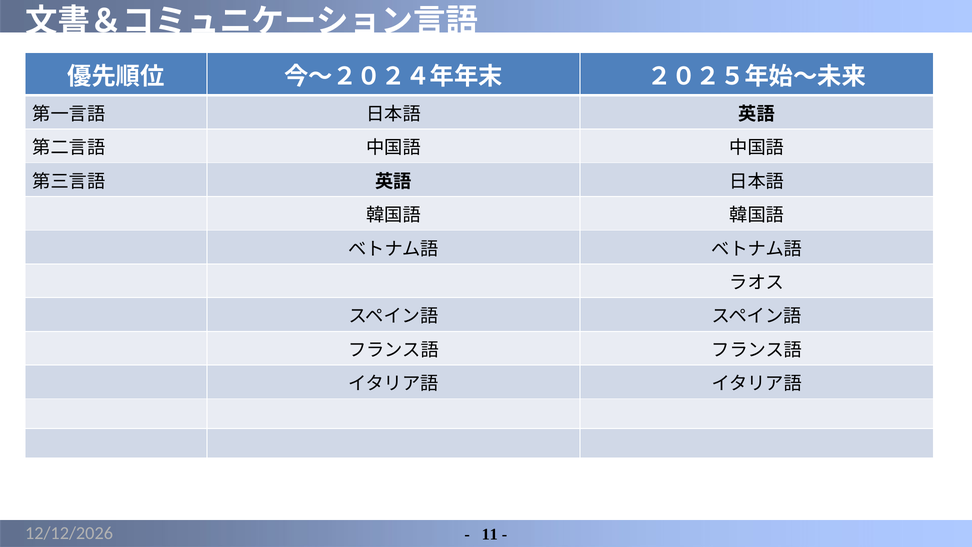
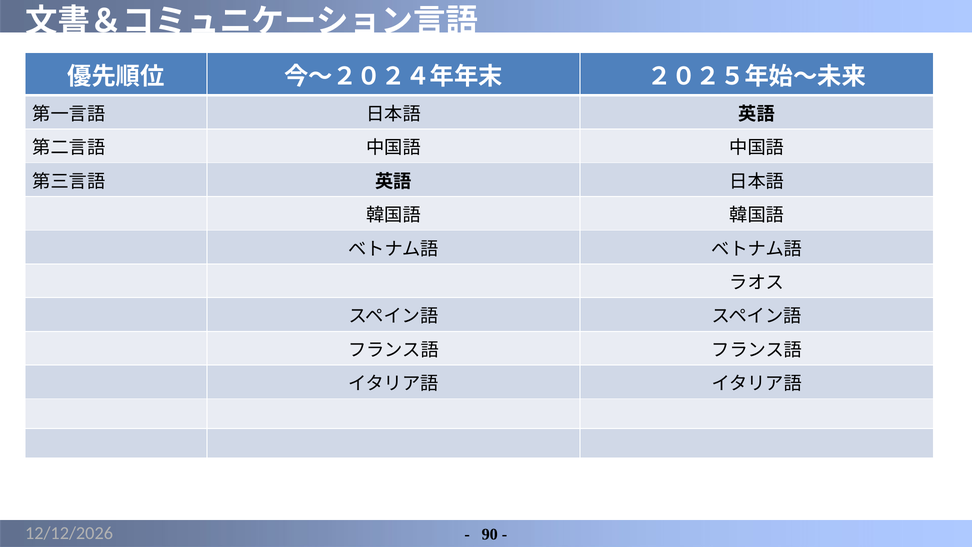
11: 11 -> 90 (490, 534)
